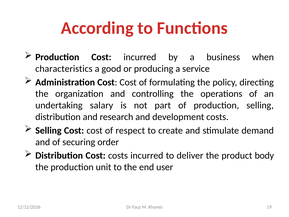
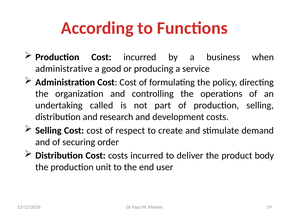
characteristics: characteristics -> administrative (64, 69)
salary: salary -> called (102, 105)
